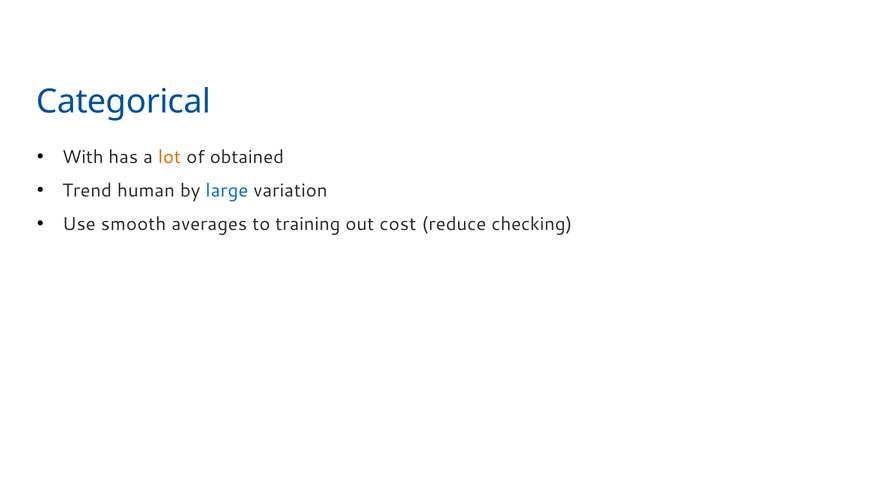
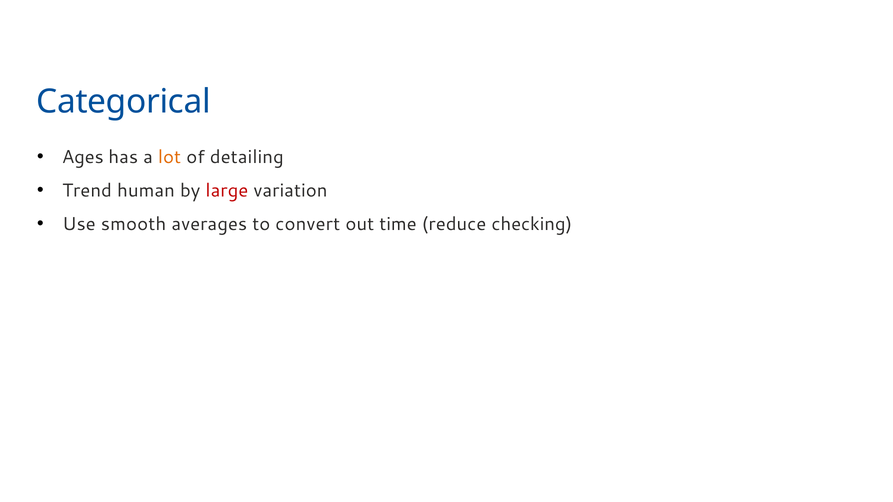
With: With -> Ages (83, 157)
obtained: obtained -> detailing (247, 157)
large colour: blue -> red (227, 191)
training: training -> convert (308, 224)
cost: cost -> time (398, 224)
